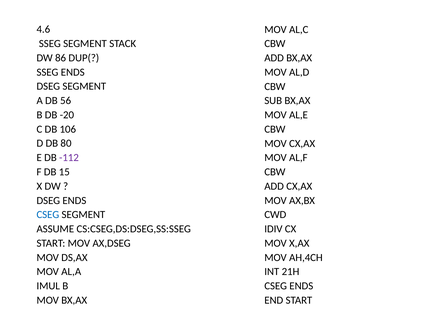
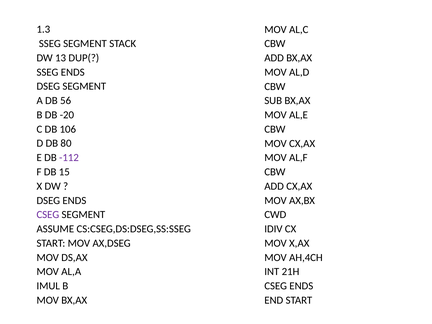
4.6: 4.6 -> 1.3 (43, 29)
86: 86 -> 13 (61, 58)
CSEG colour: blue -> purple (48, 215)
